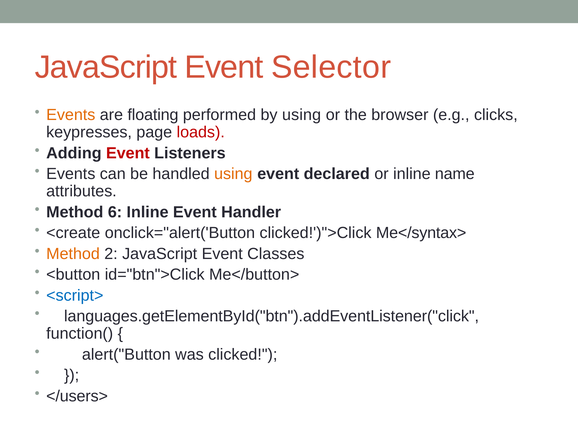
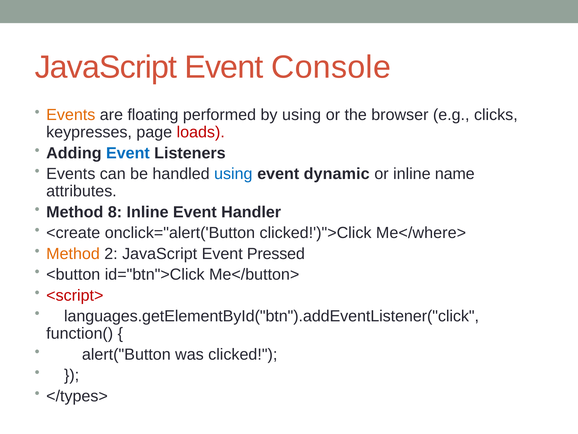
Selector: Selector -> Console (331, 67)
Event colour: red -> blue (128, 153)
using colour: orange -> blue (233, 174)
declared: declared -> dynamic (337, 174)
6: 6 -> 8 (115, 212)
Me</syntax>: Me</syntax> -> Me</where> (421, 233)
Classes: Classes -> Pressed (276, 253)
<script> colour: blue -> red (75, 295)
</users>: </users> -> </types> (77, 396)
